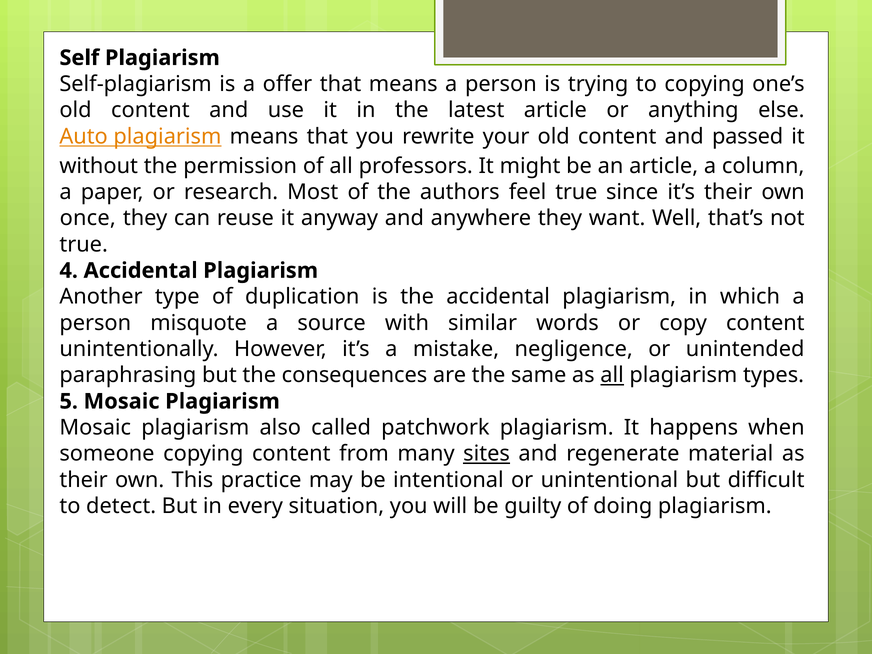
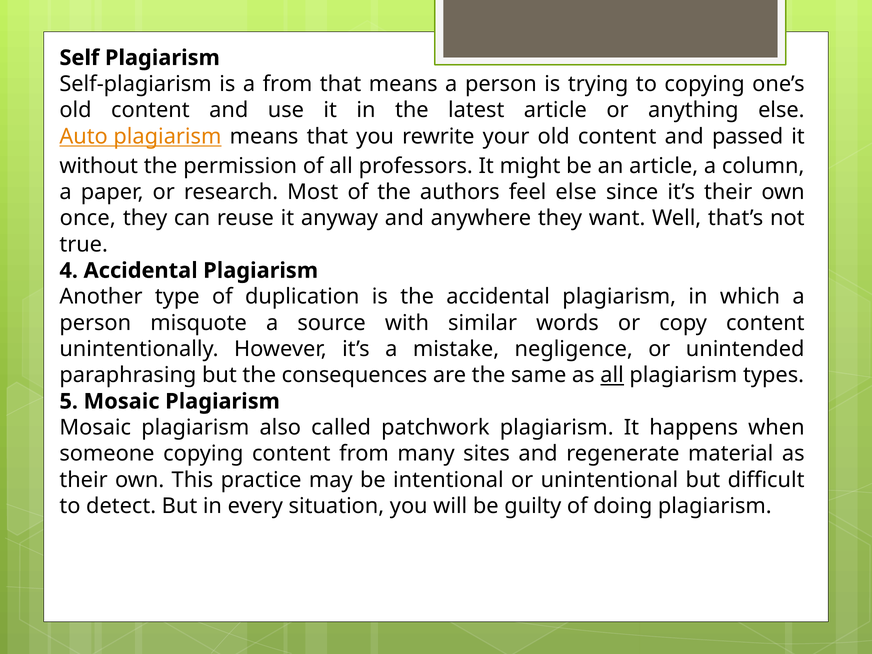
a offer: offer -> from (288, 84)
feel true: true -> else (576, 192)
sites underline: present -> none (487, 454)
